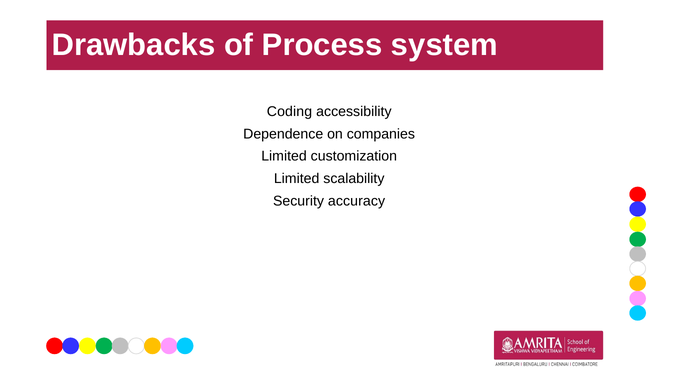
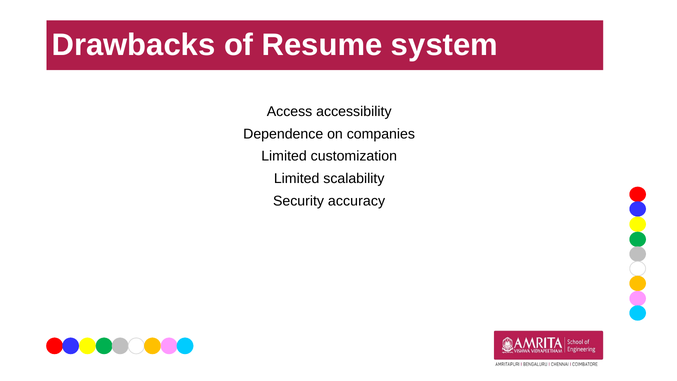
Process: Process -> Resume (322, 45)
Coding: Coding -> Access (290, 112)
